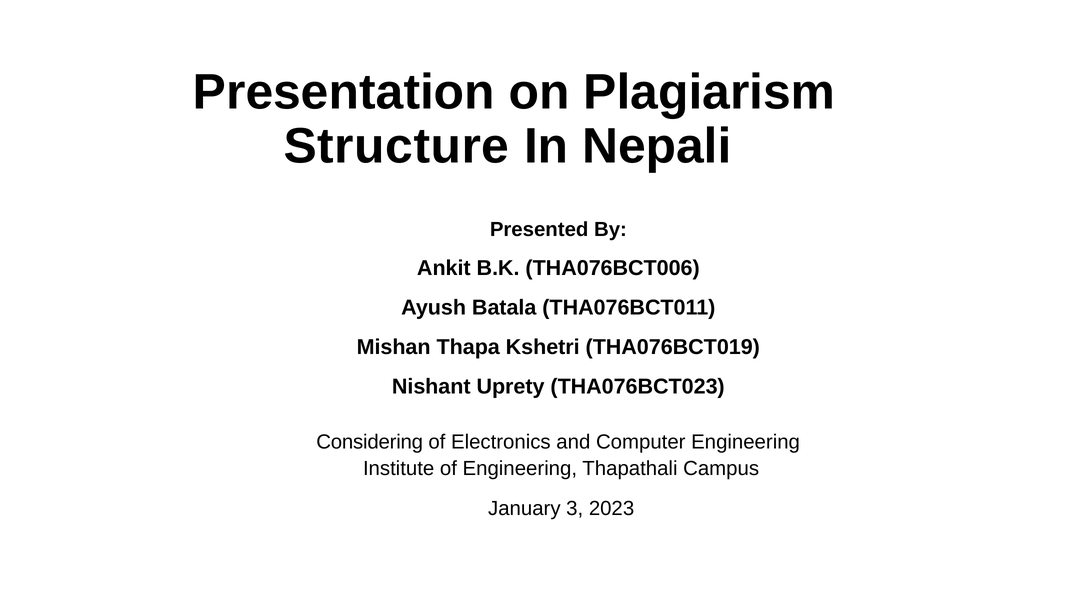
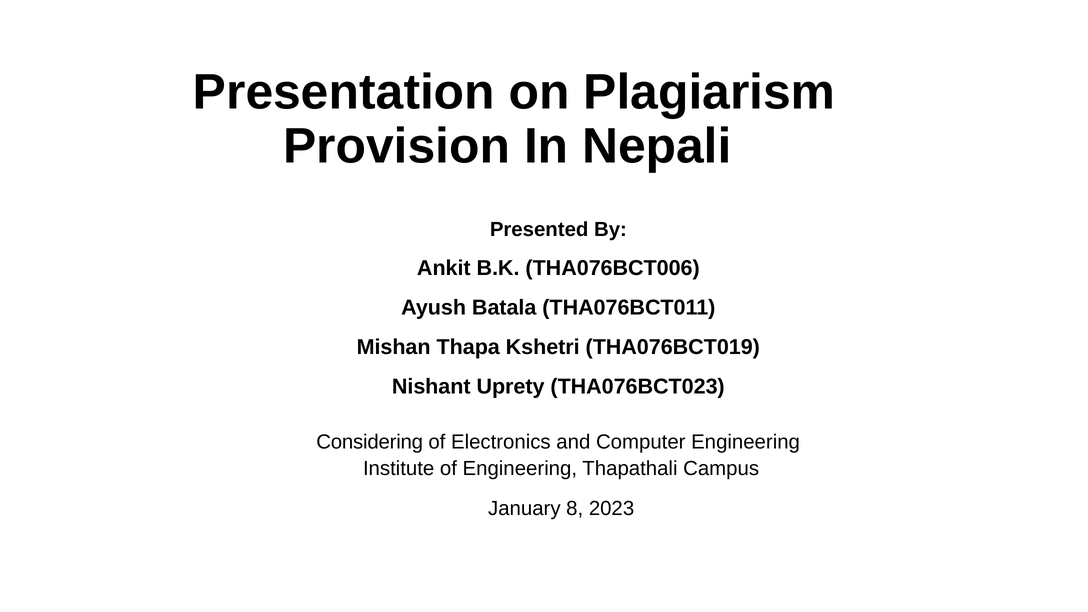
Structure: Structure -> Provision (397, 146)
3: 3 -> 8 (575, 508)
